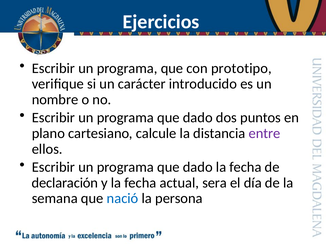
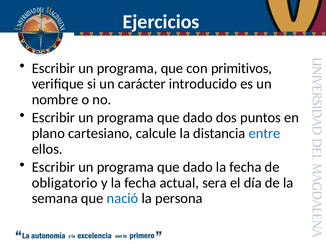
prototipo: prototipo -> primitivos (242, 68)
entre colour: purple -> blue (264, 134)
declaración: declaración -> obligatorio (65, 183)
